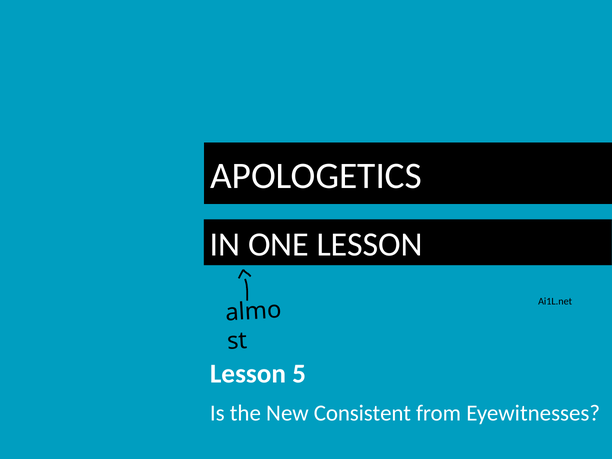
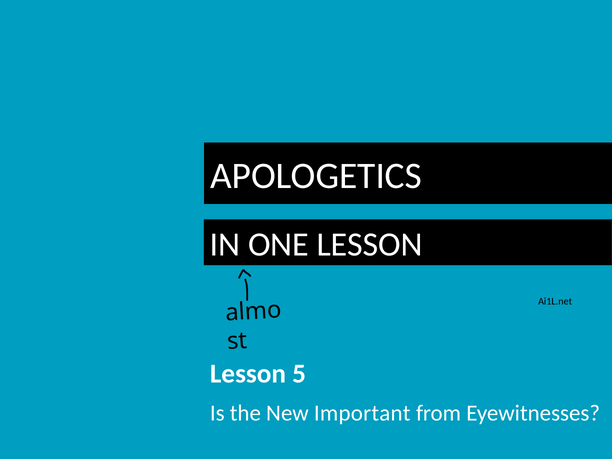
Consistent: Consistent -> Important (362, 413)
